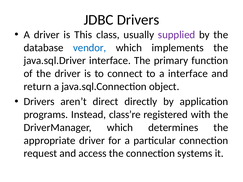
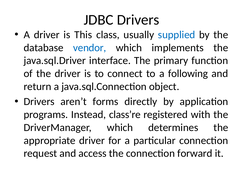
supplied colour: purple -> blue (177, 35)
a interface: interface -> following (188, 74)
direct: direct -> forms (106, 102)
systems: systems -> forward (195, 154)
